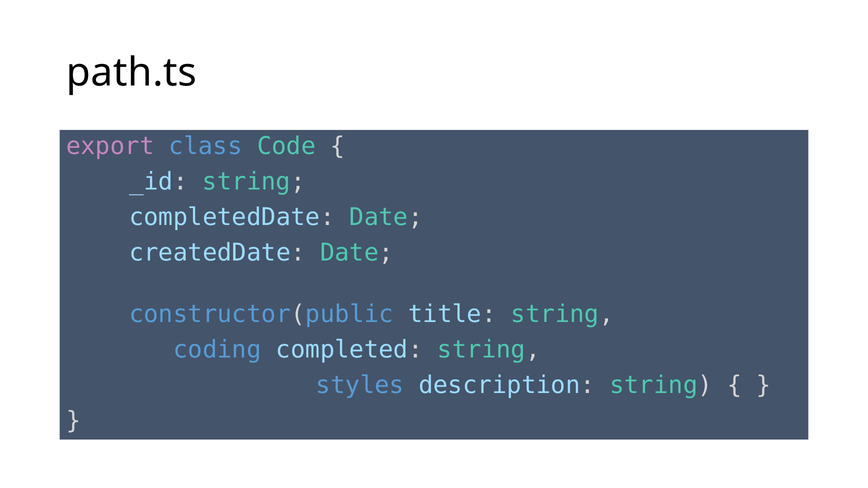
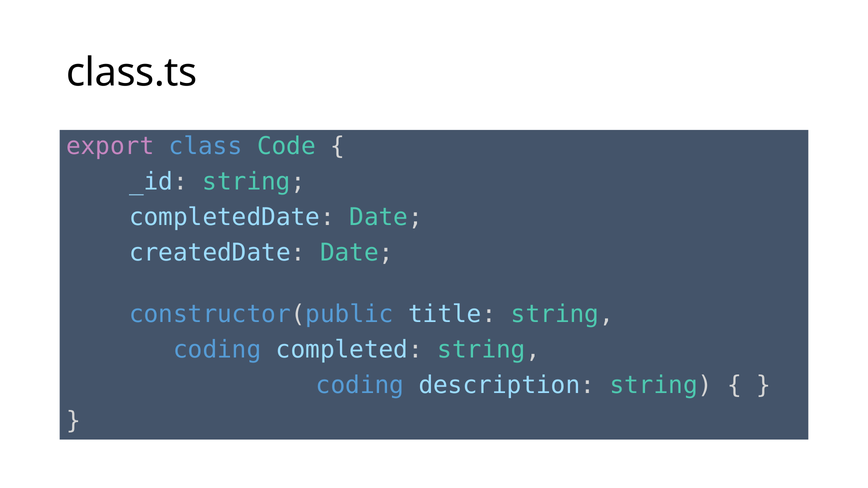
path.ts: path.ts -> class.ts (132, 73)
styles: styles -> coding (360, 385)
